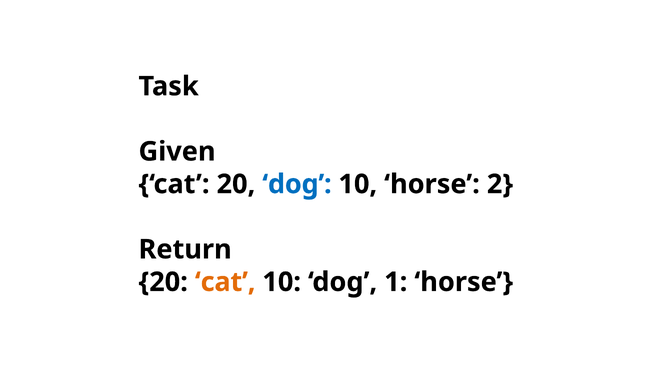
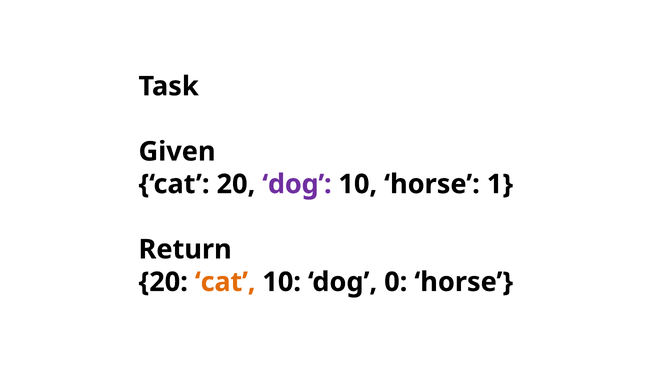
dog colour: blue -> purple (297, 184)
2: 2 -> 1 (500, 184)
1: 1 -> 0 (396, 282)
